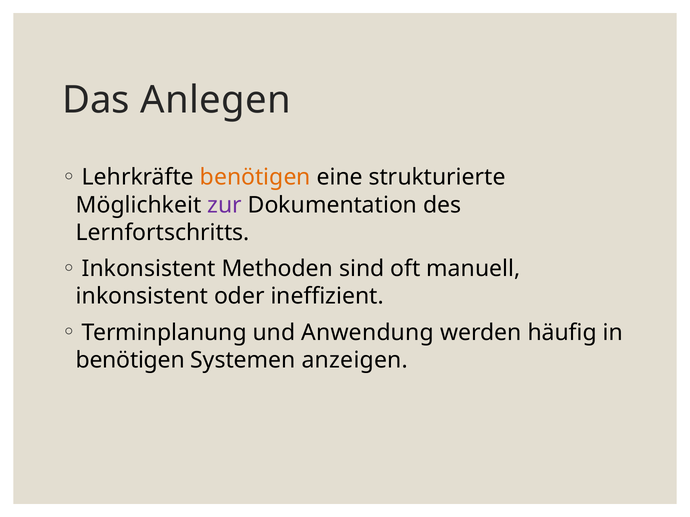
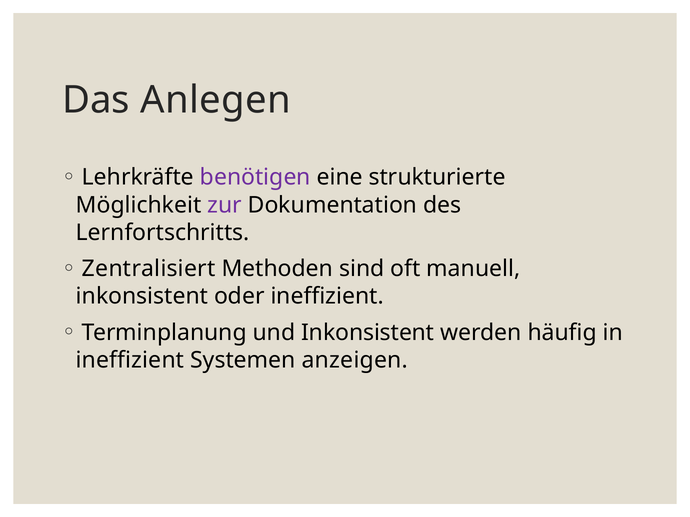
benötigen colour: orange -> purple (255, 178)
Inkonsistent: Inkonsistent -> Zentralisiert (149, 269)
und Anwendung: Anwendung -> Inkonsistent (368, 333)
benötigen: benötigen -> ineffizient (130, 360)
